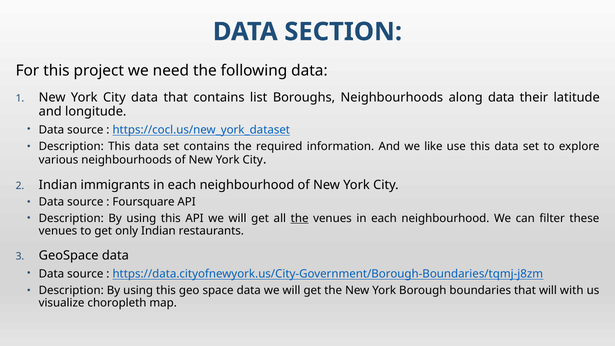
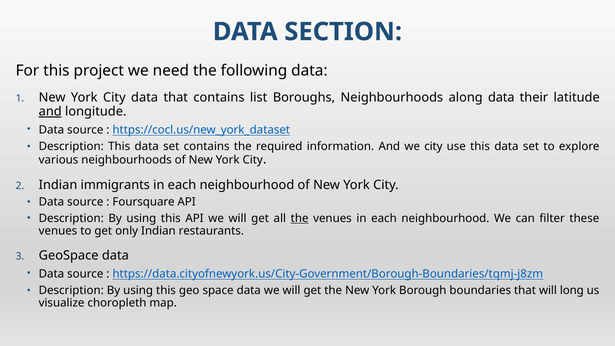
and underline: none -> present (50, 112)
we like: like -> city (433, 147)
with: with -> long (572, 291)
